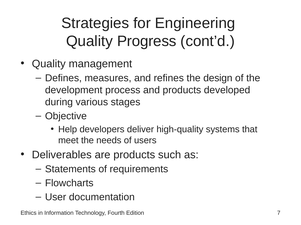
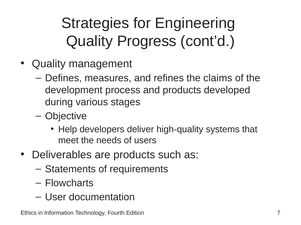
design: design -> claims (218, 78)
